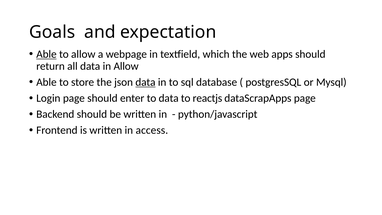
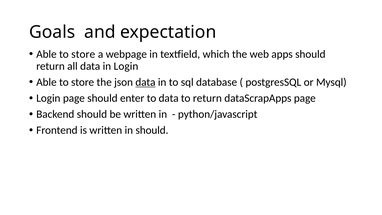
Able underline: present -> none (46, 54)
allow: allow -> store (83, 54)
in Allow: Allow -> Login (126, 66)
to reactjs: reactjs -> return (207, 98)
in access: access -> should (152, 130)
